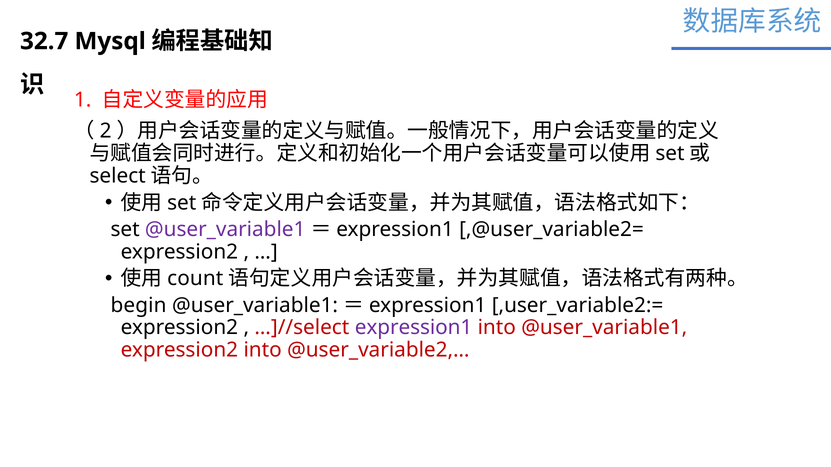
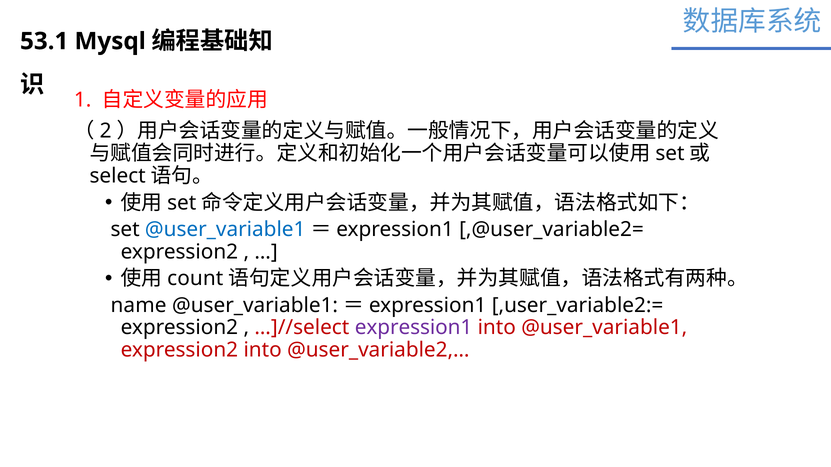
32.7: 32.7 -> 53.1 (44, 41)
@user_variable1 colour: purple -> blue (225, 230)
begin: begin -> name (139, 305)
